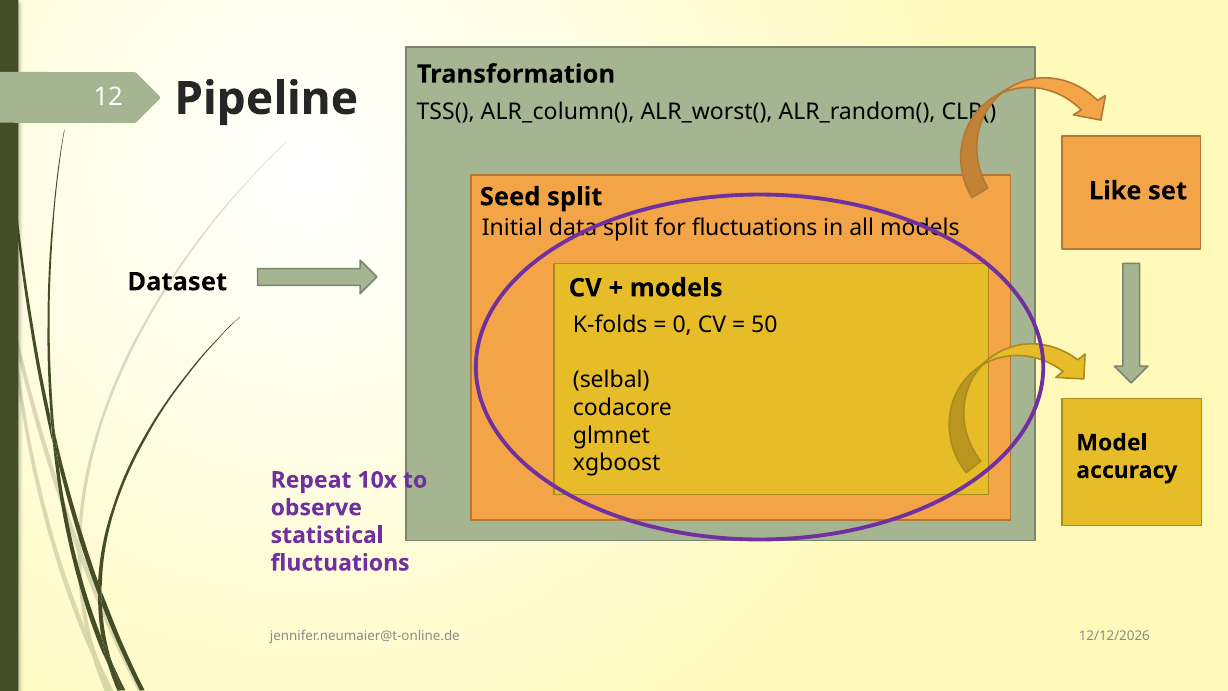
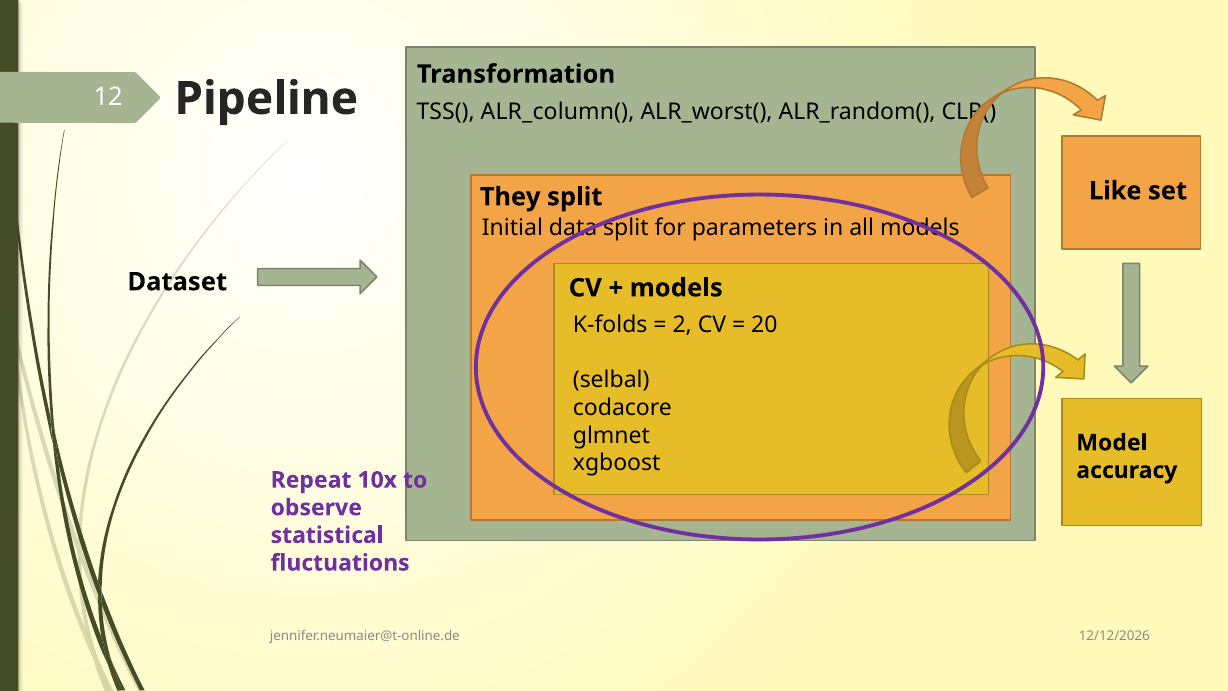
Seed: Seed -> They (510, 197)
for fluctuations: fluctuations -> parameters (755, 228)
0: 0 -> 2 (682, 325)
50: 50 -> 20 (764, 325)
